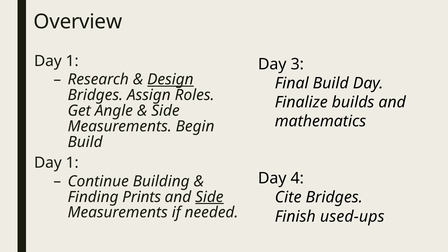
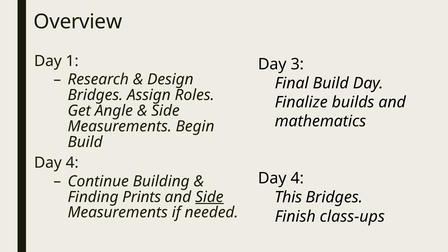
Design underline: present -> none (170, 80)
1: 1 -> 4 (72, 163)
Cite: Cite -> This (288, 197)
used-ups: used-ups -> class-ups (352, 216)
